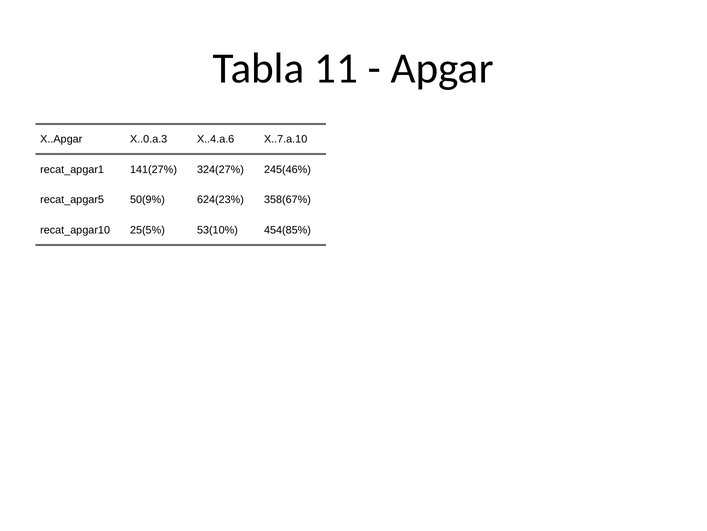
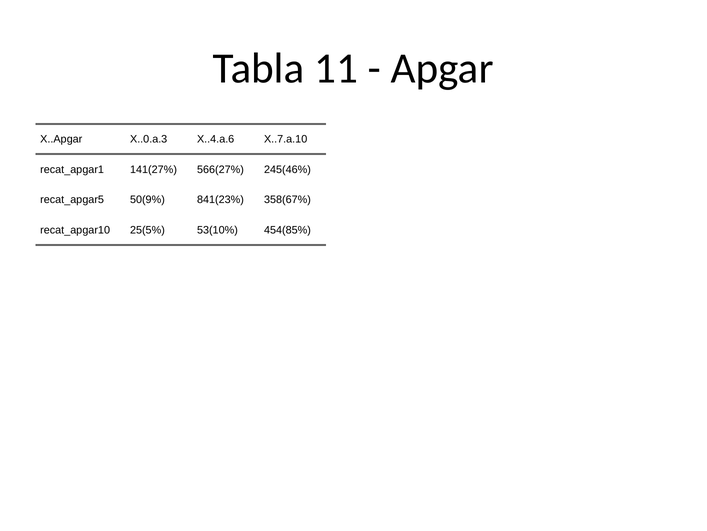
324(27%: 324(27% -> 566(27% (220, 169)
624(23%: 624(23% -> 841(23% (220, 199)
